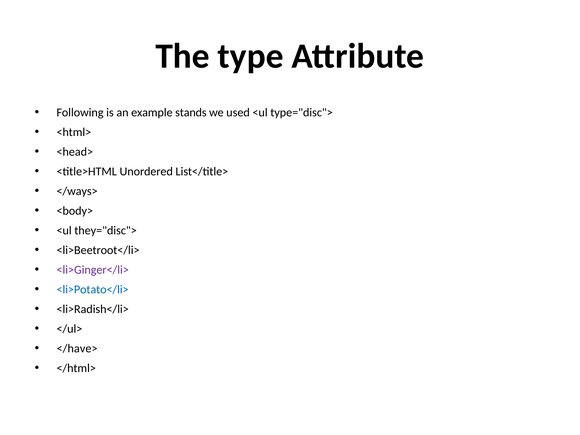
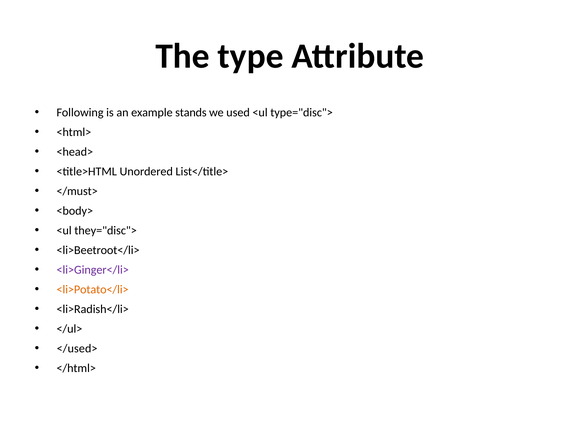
</ways>: </ways> -> </must> (77, 191)
<li>Potato</li> colour: blue -> orange (93, 289)
</have>: </have> -> </used> (77, 348)
